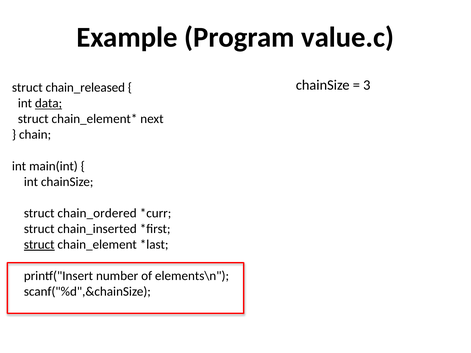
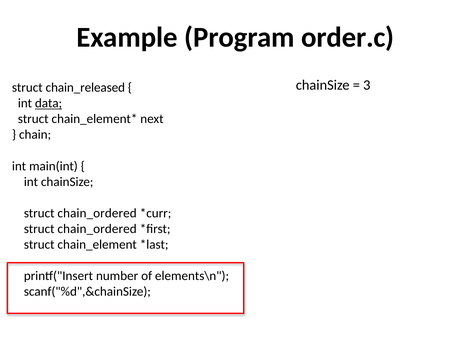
value.c: value.c -> order.c (348, 37)
chain_inserted: chain_inserted -> chain_ordered (97, 229)
struct underline: present -> none (39, 245)
